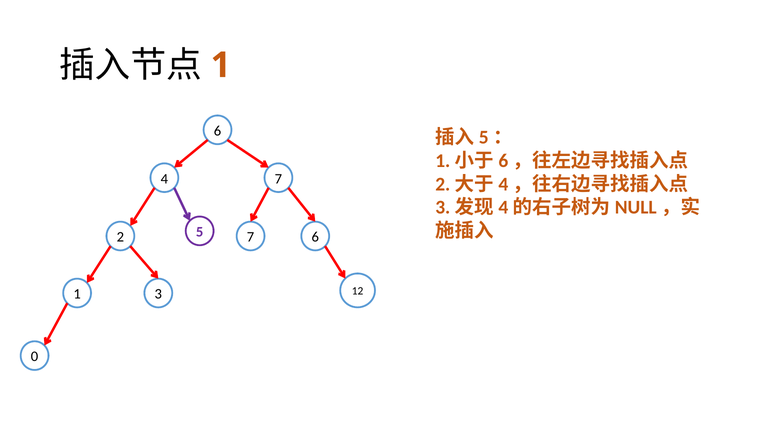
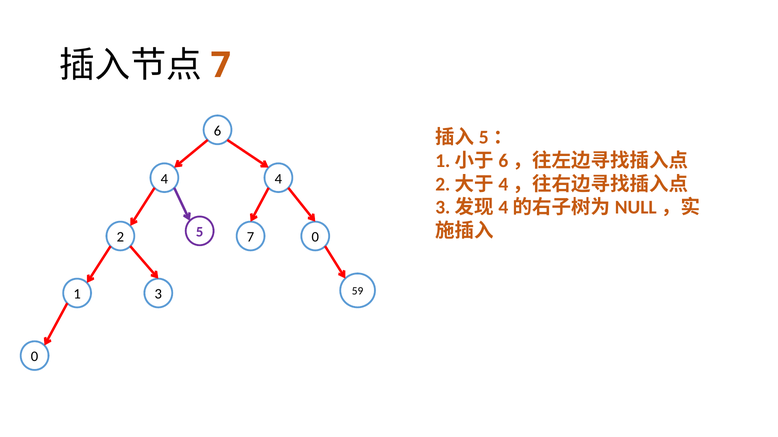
1: 1 -> 7 (221, 65)
4 7: 7 -> 4 (278, 179)
7 6: 6 -> 0 (315, 237)
12: 12 -> 59 (358, 292)
